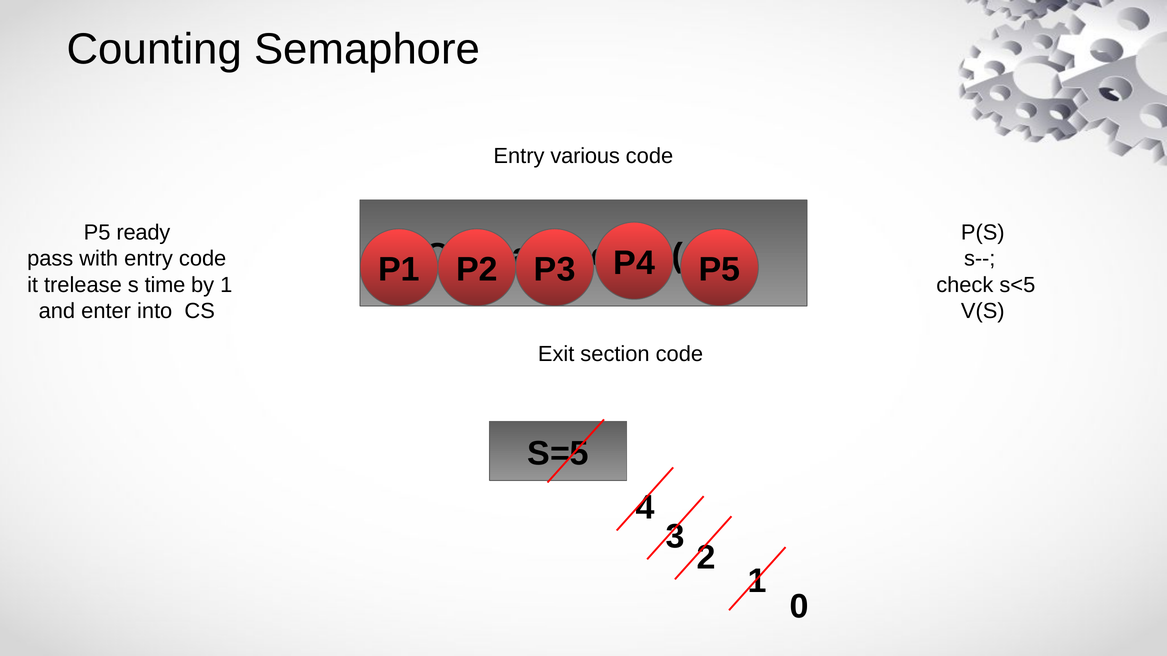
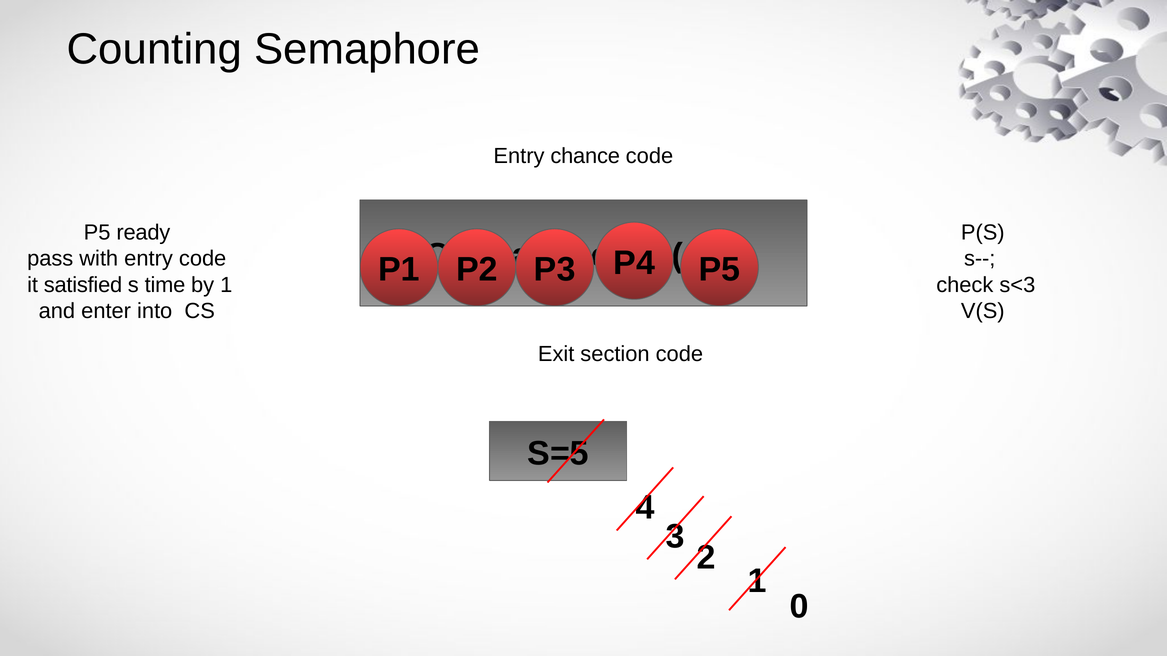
various: various -> chance (585, 156)
trelease: trelease -> satisfied (83, 285)
s<5: s<5 -> s<3 (1017, 285)
